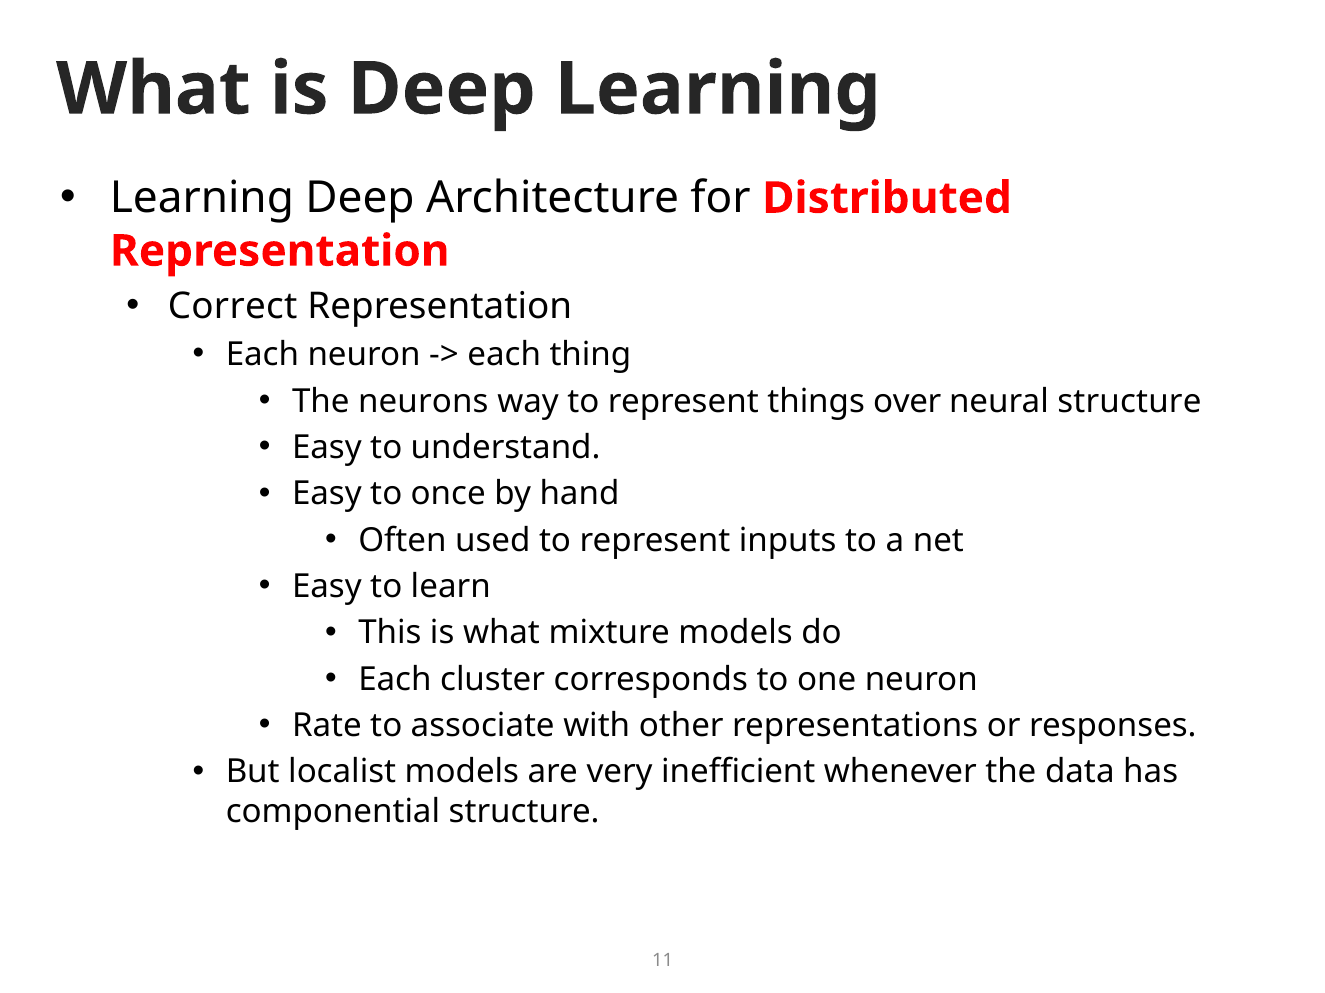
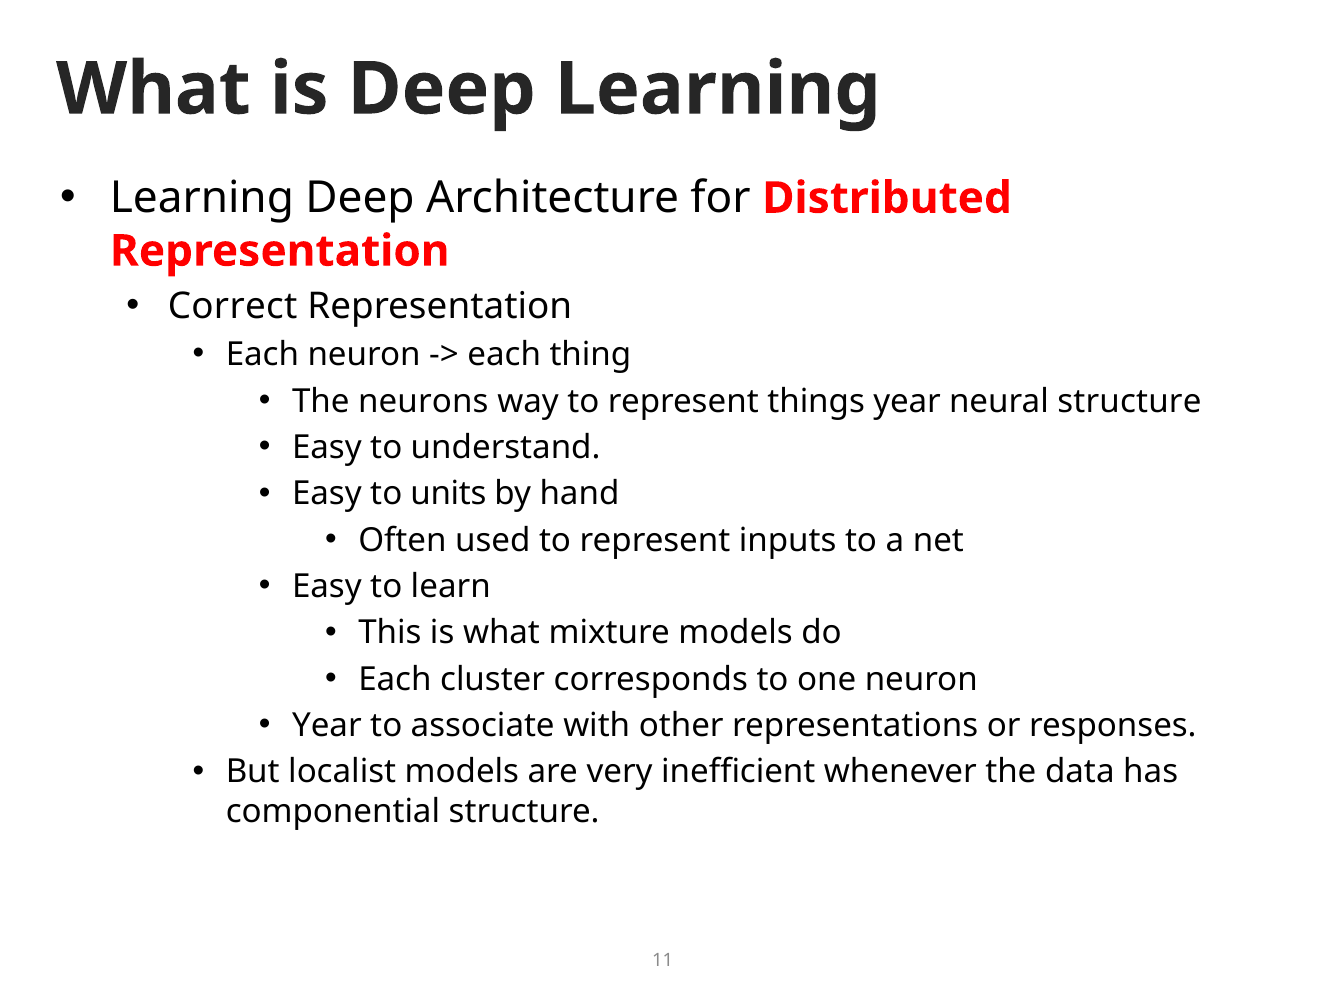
things over: over -> year (907, 401)
once: once -> units (448, 494)
Rate: Rate -> Year (327, 726)
